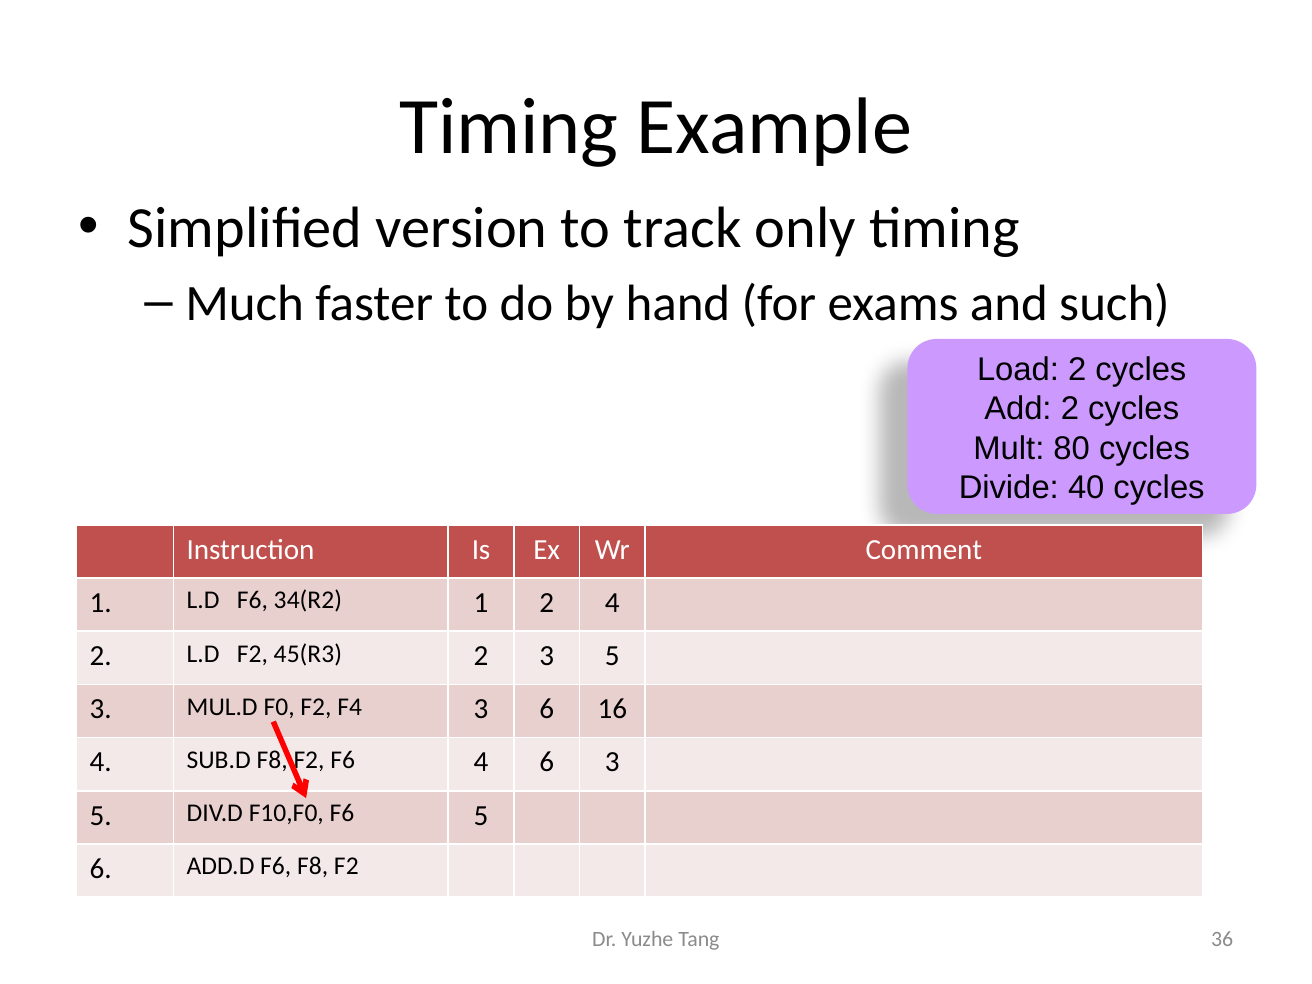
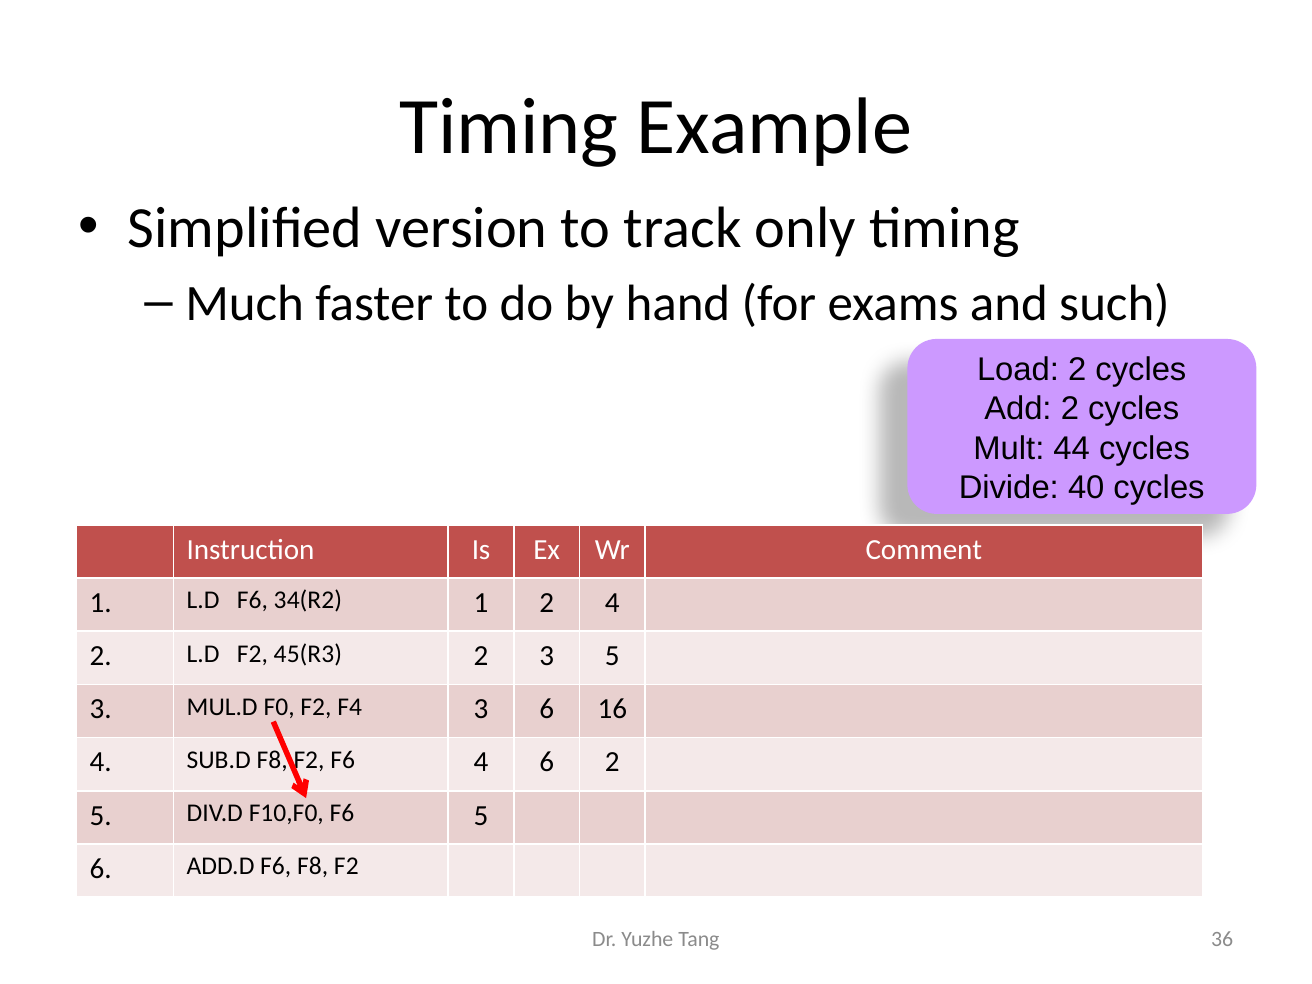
80: 80 -> 44 (1072, 448)
6 3: 3 -> 2 (612, 762)
